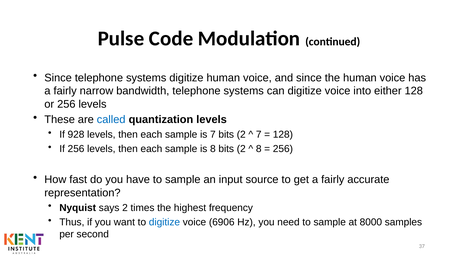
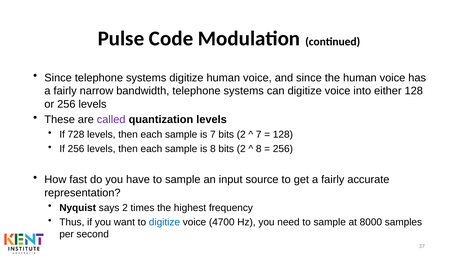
called colour: blue -> purple (111, 119)
928: 928 -> 728 (76, 134)
6906: 6906 -> 4700 (222, 222)
